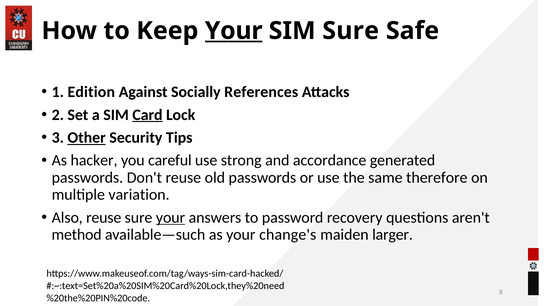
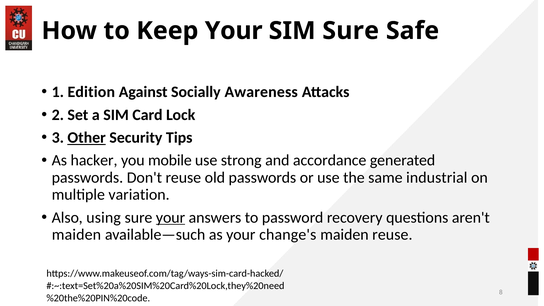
Your underline: present -> none (234, 31)
References: References -> Awareness (261, 92)
Card underline: present -> none (147, 115)
careful: careful -> mobile (170, 160)
therefore: therefore -> industrial (437, 178)
Also reuse: reuse -> using (104, 217)
method: method -> maiden (76, 235)
maiden larger: larger -> reuse (392, 235)
